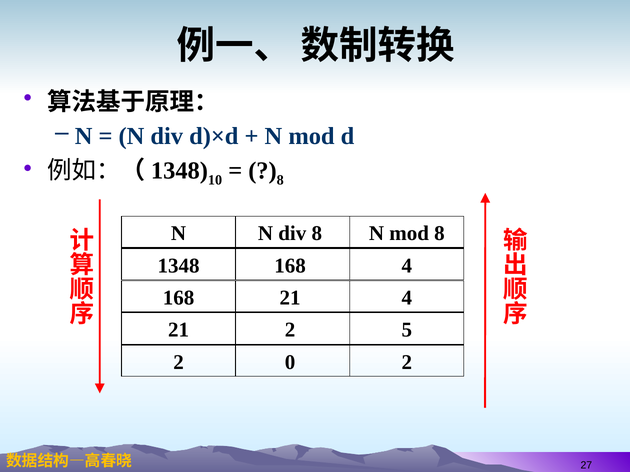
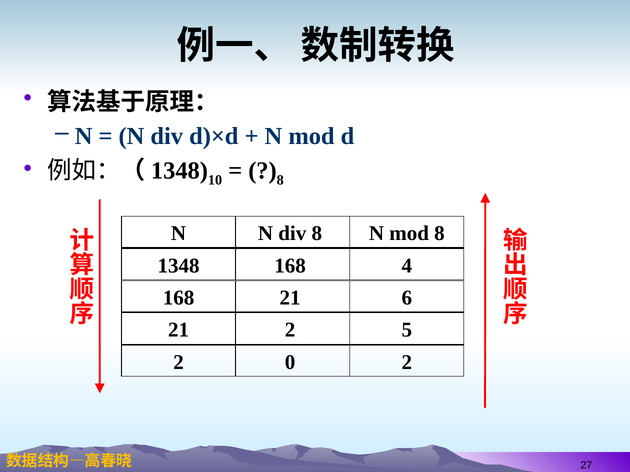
21 4: 4 -> 6 (407, 298)
